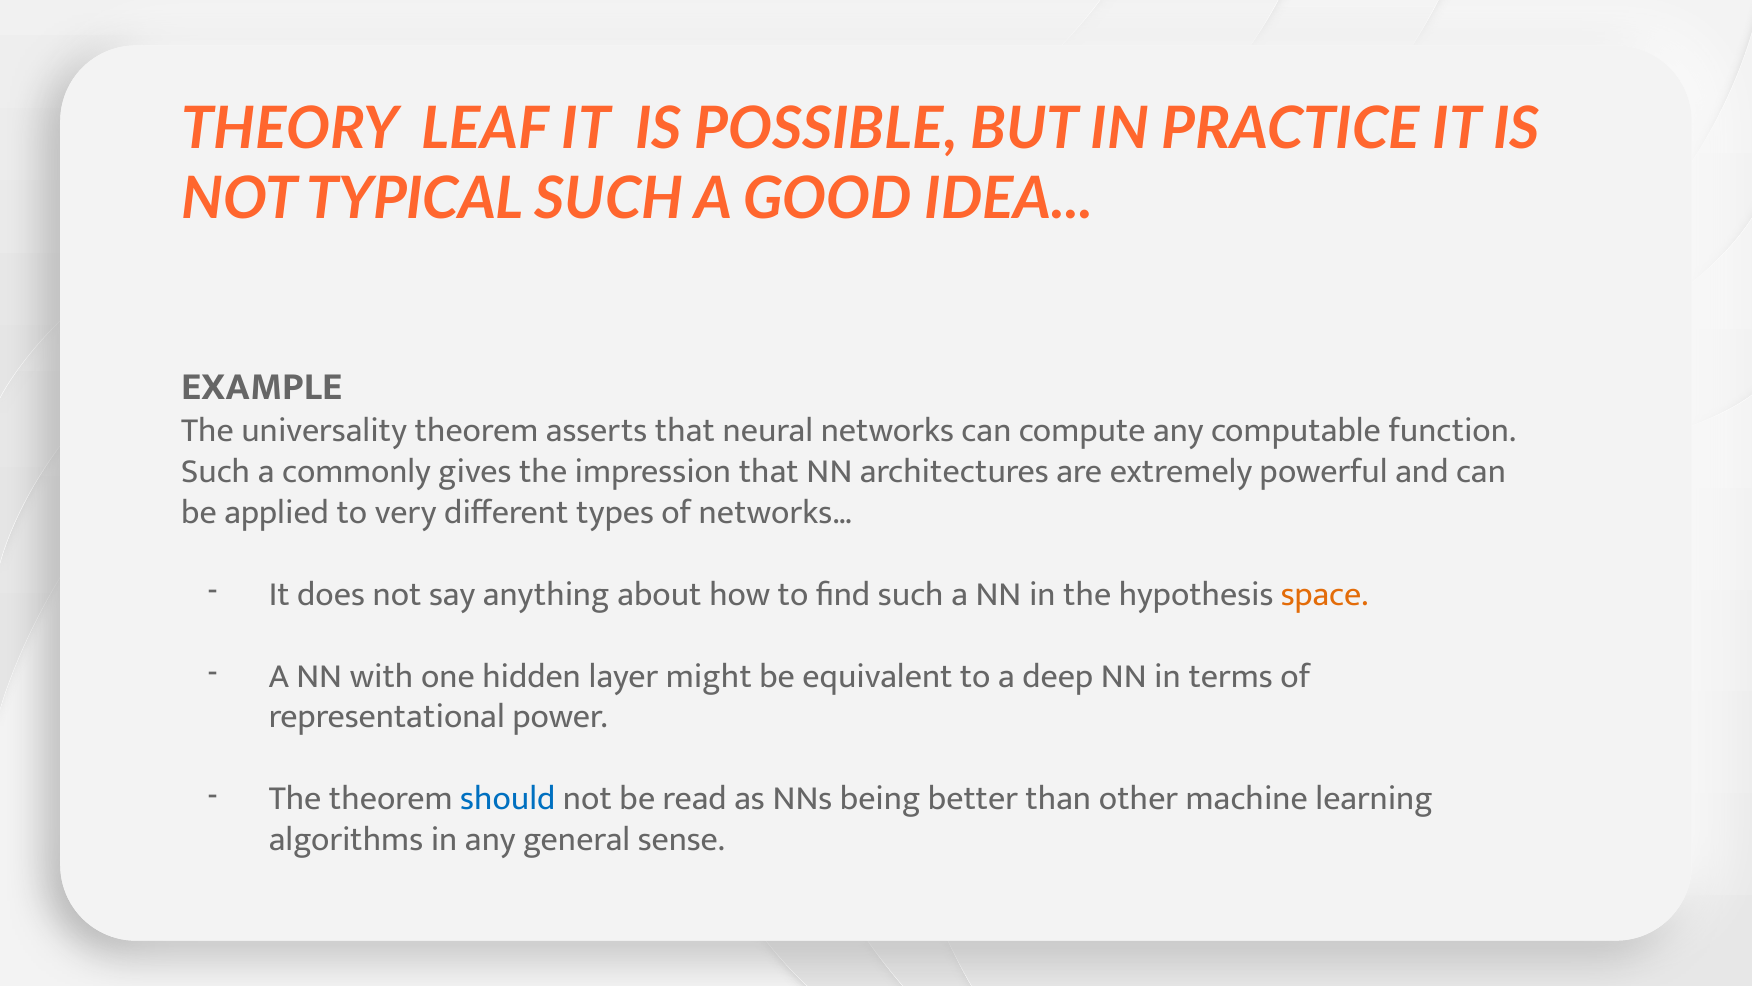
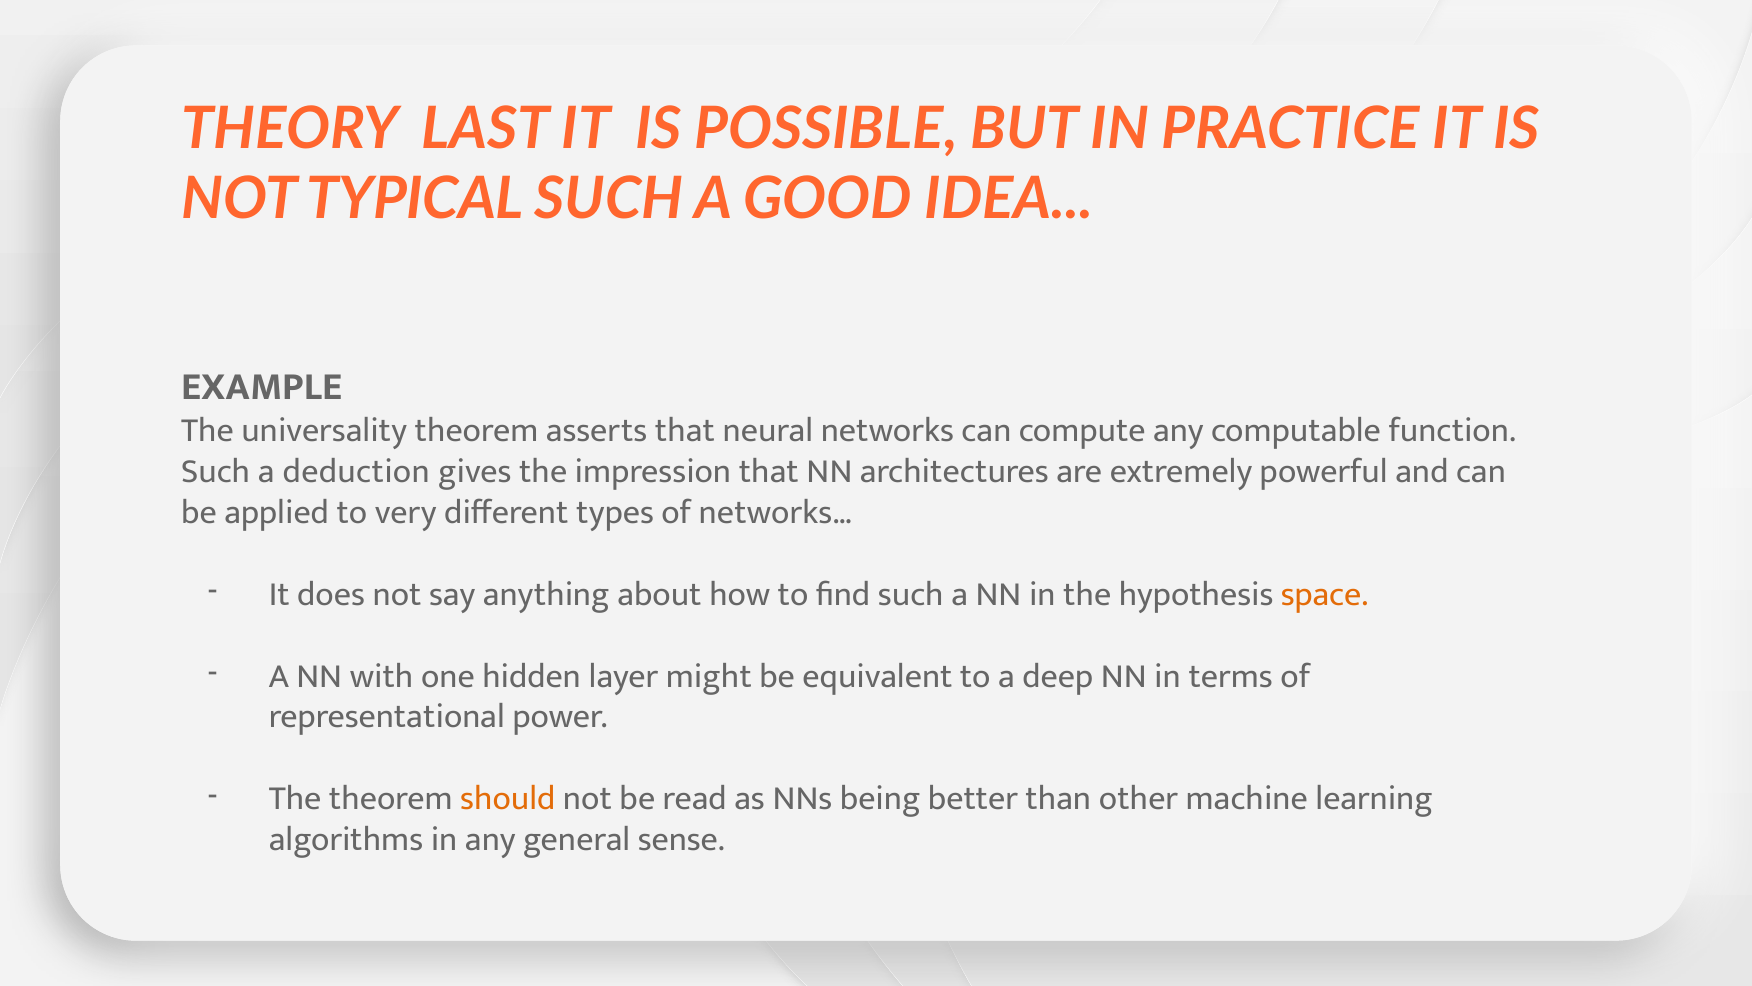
LEAF: LEAF -> LAST (486, 129)
commonly: commonly -> deduction (356, 471)
should colour: blue -> orange (508, 798)
